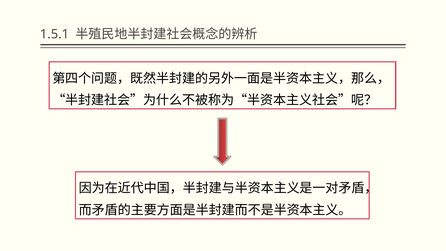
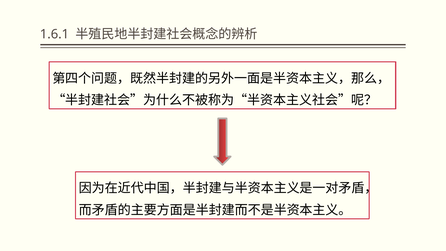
1.5.1: 1.5.1 -> 1.6.1 (54, 34)
